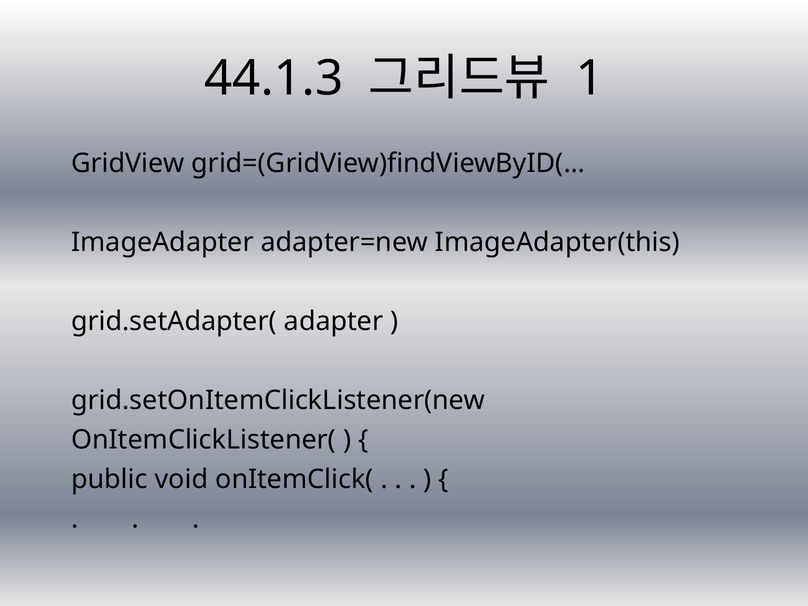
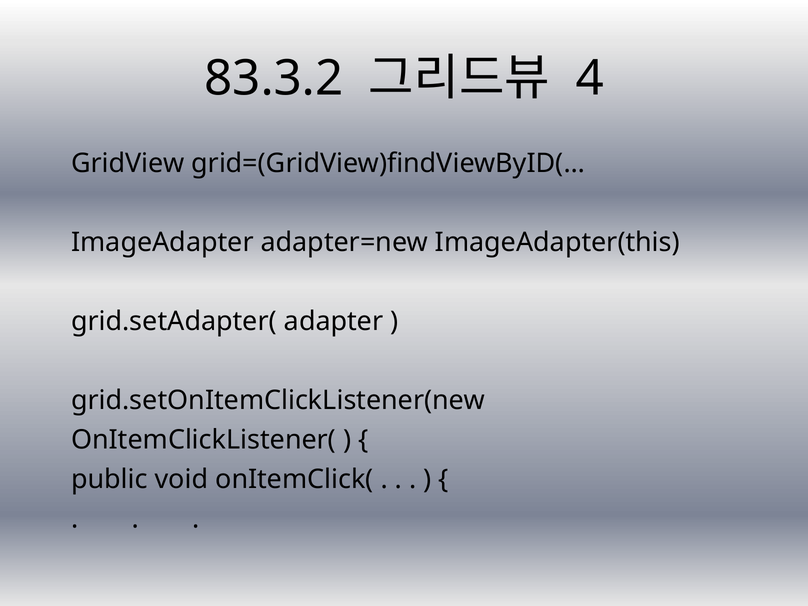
44.1.3: 44.1.3 -> 83.3.2 (274, 78)
1: 1 -> 4 (590, 78)
